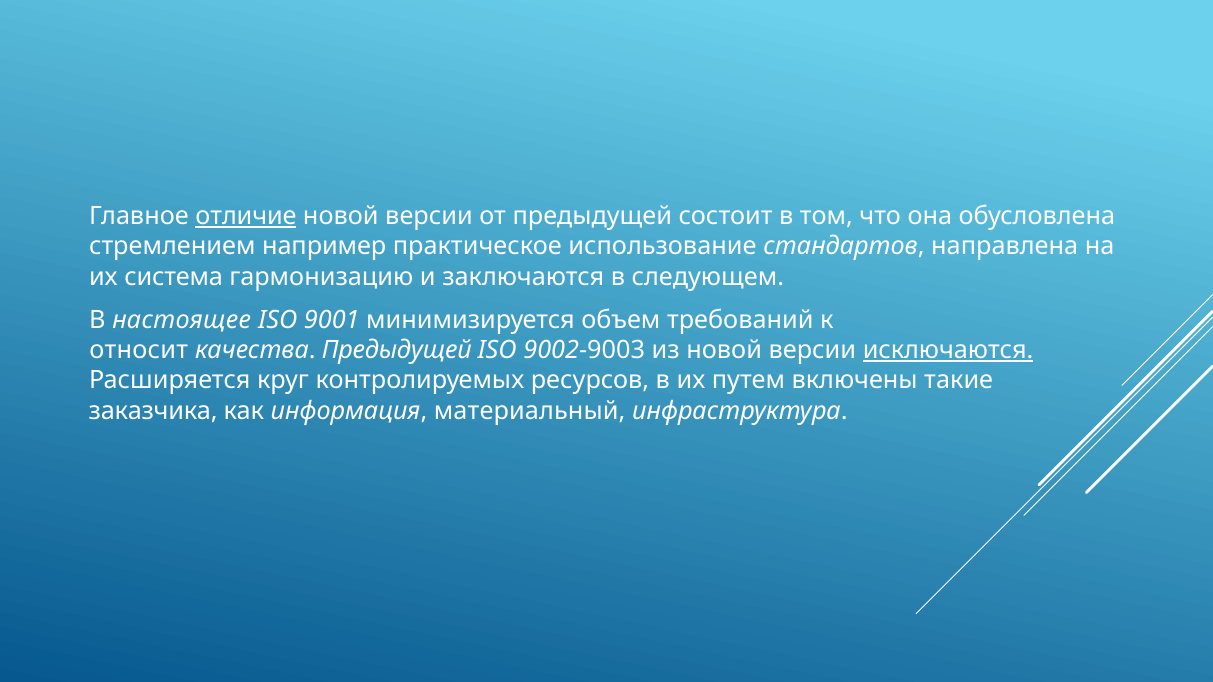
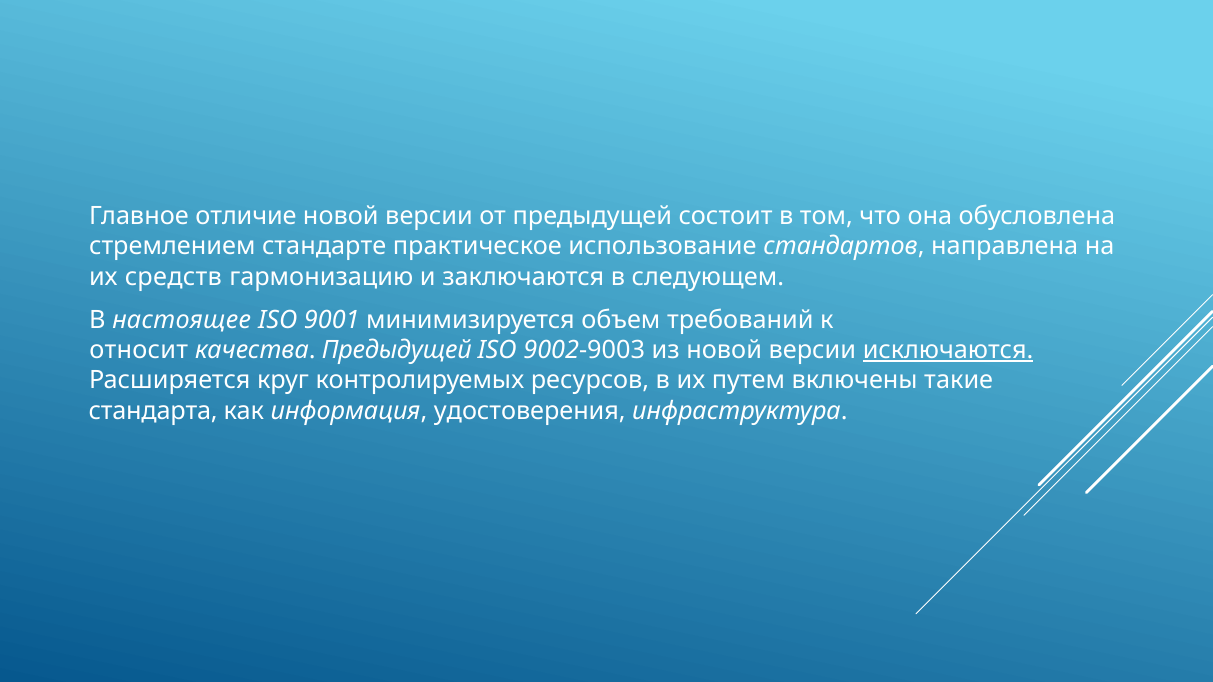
отличие underline: present -> none (246, 216)
например: например -> стандарте (324, 247)
система: система -> средств (173, 277)
заказчика: заказчика -> стандарта (153, 411)
материальный: материальный -> удостоверения (530, 411)
